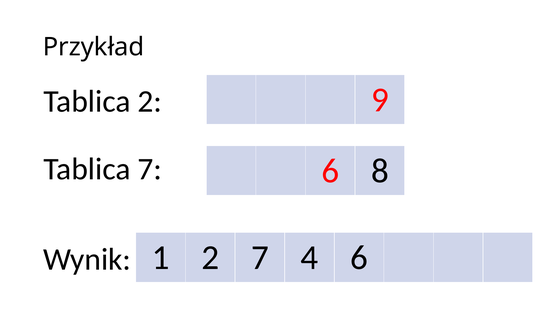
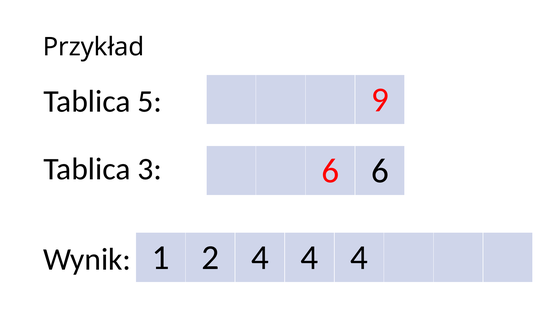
Tablica 2: 2 -> 5 (150, 101)
Tablica 7: 7 -> 3 (150, 169)
6 8: 8 -> 6 (380, 171)
2 7: 7 -> 4 (260, 258)
6: 6 -> 4 (359, 258)
